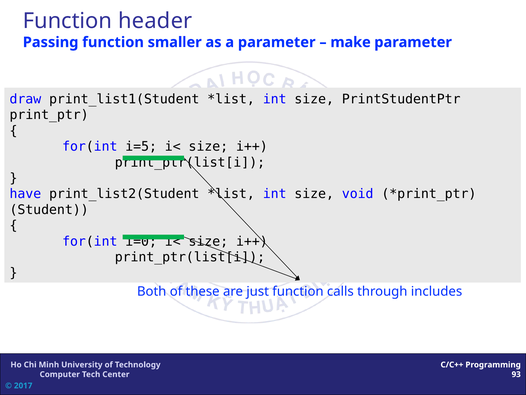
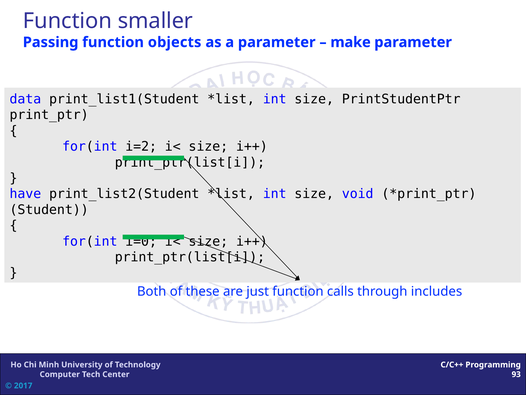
header: header -> smaller (155, 21)
smaller: smaller -> objects (175, 42)
draw: draw -> data (25, 99)
i=5: i=5 -> i=2 (141, 146)
